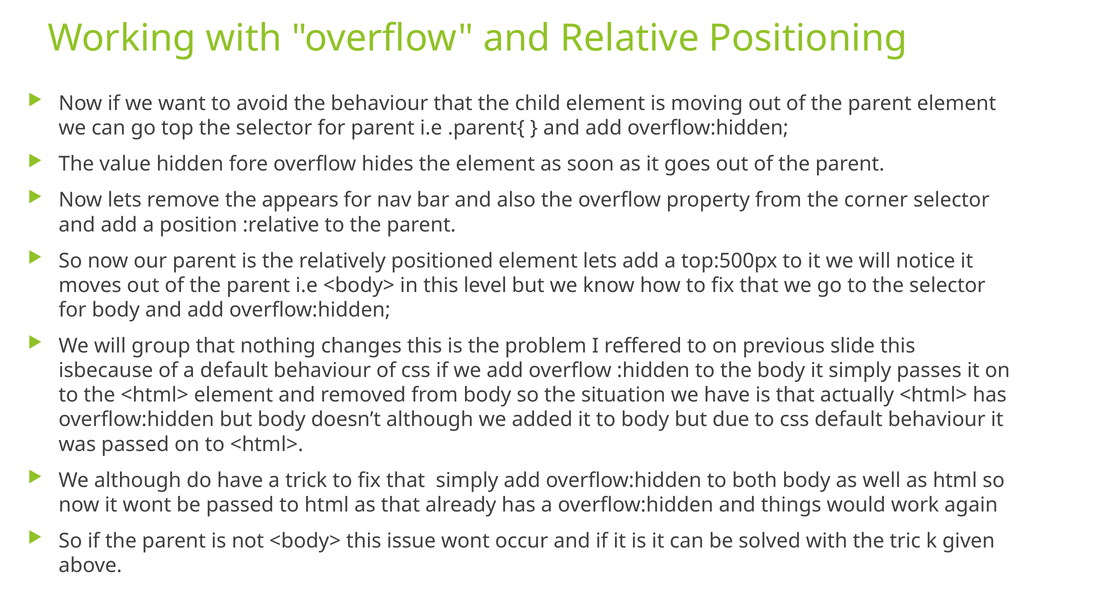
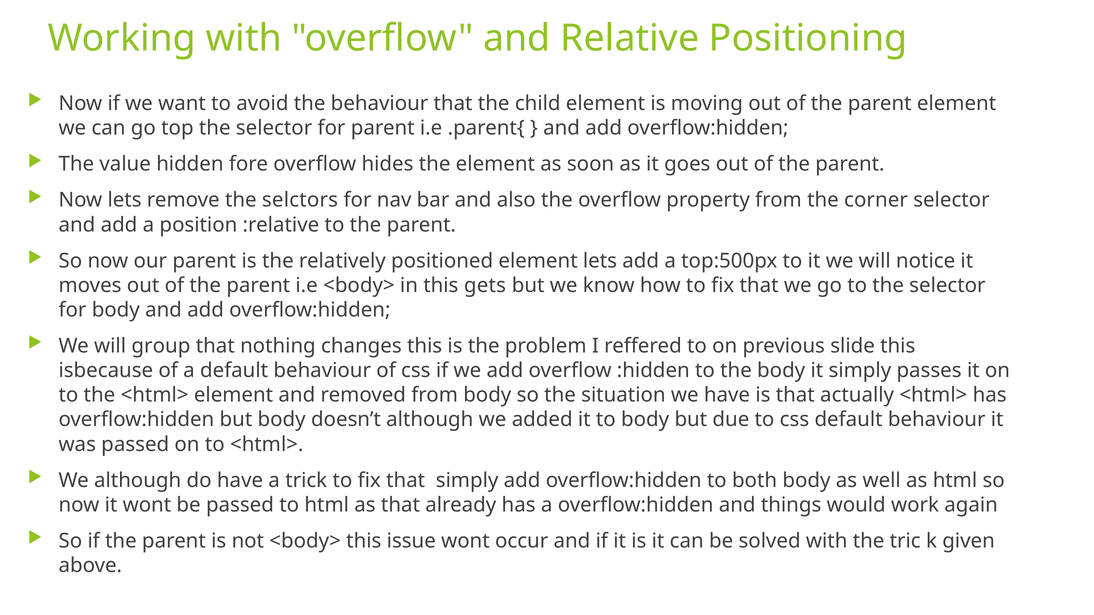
appears: appears -> selctors (300, 200)
level: level -> gets (485, 286)
